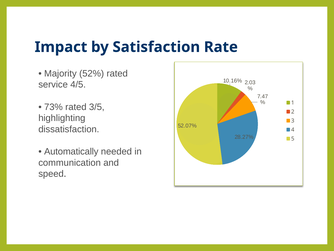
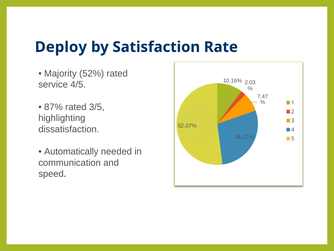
Impact: Impact -> Deploy (61, 47)
73%: 73% -> 87% (53, 107)
